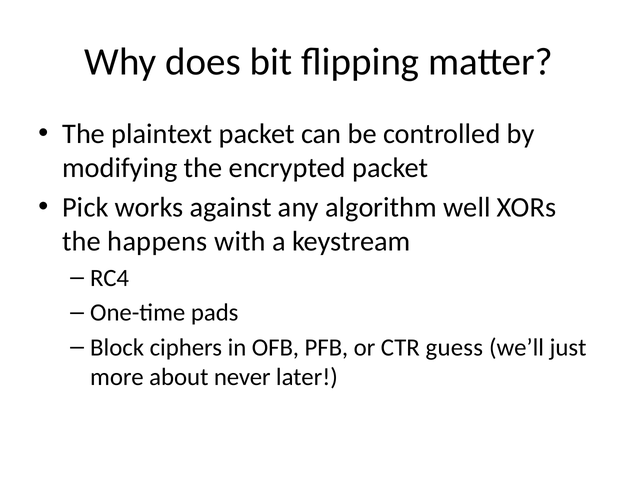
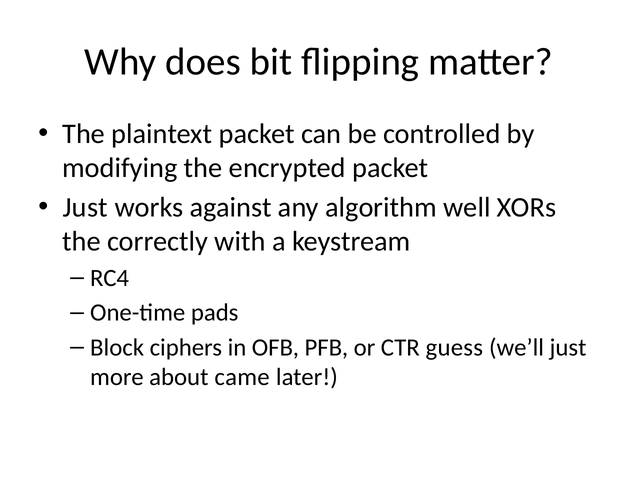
Pick: Pick -> Just (85, 208)
happens: happens -> correctly (158, 242)
never: never -> came (242, 378)
